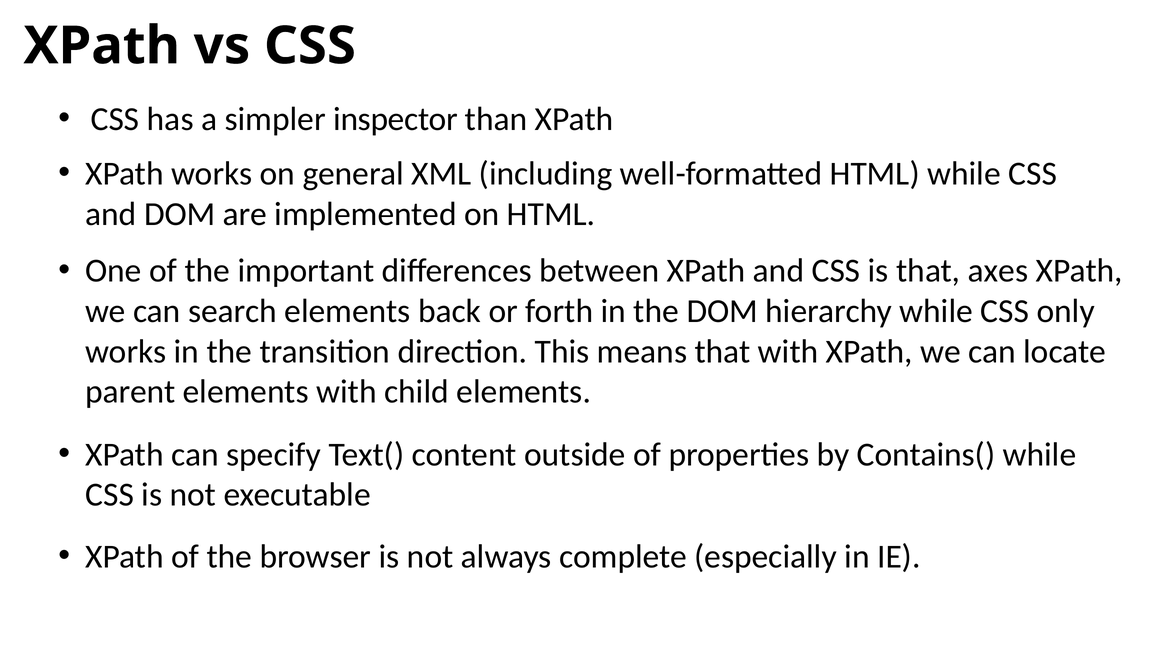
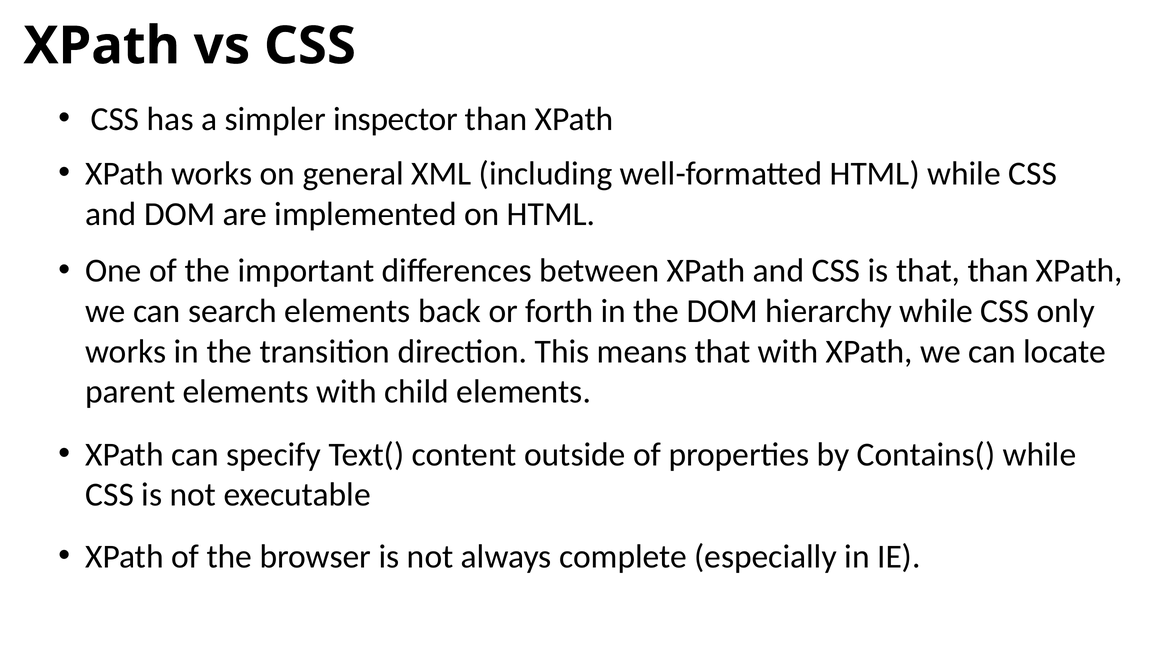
that axes: axes -> than (998, 271)
